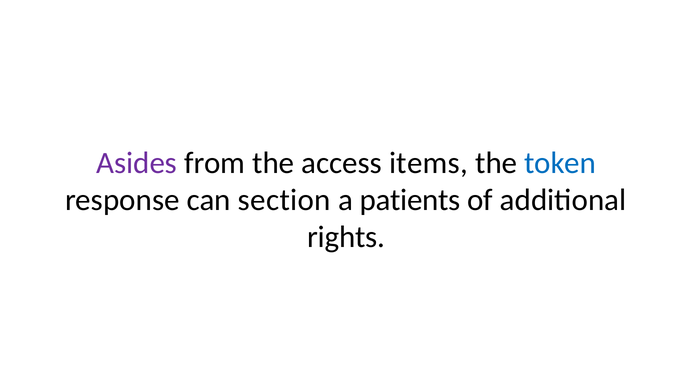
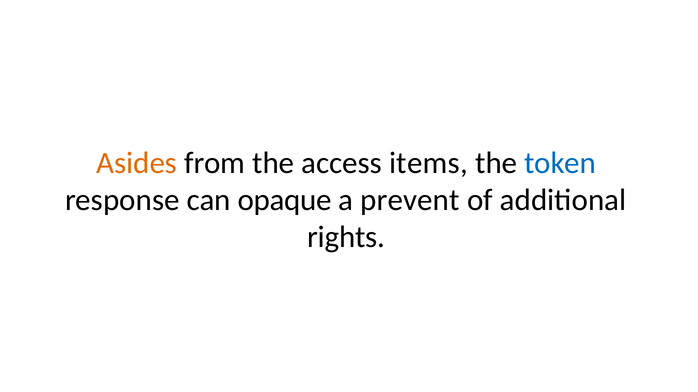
Asides colour: purple -> orange (137, 163)
section: section -> opaque (285, 200)
patients: patients -> prevent (410, 200)
